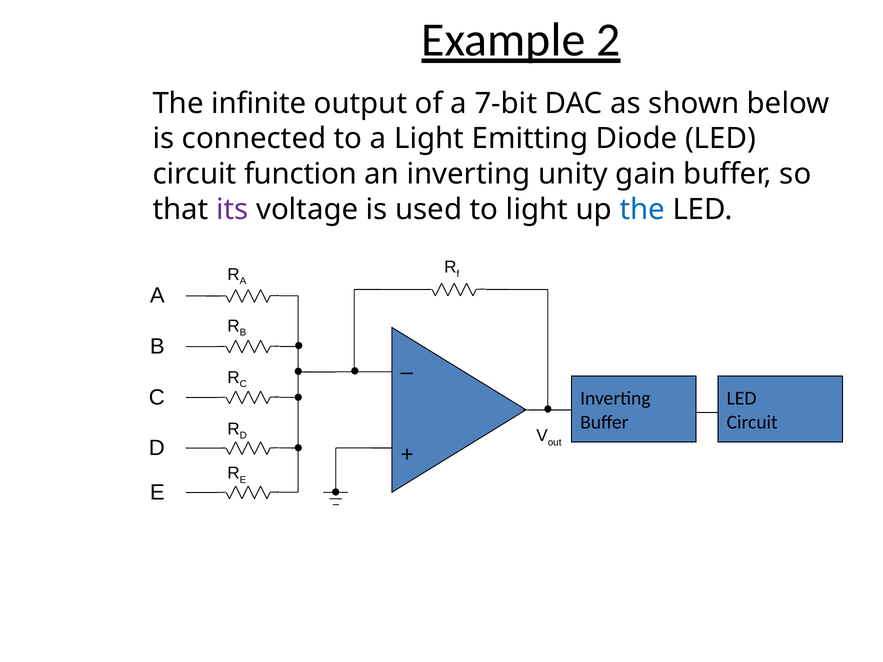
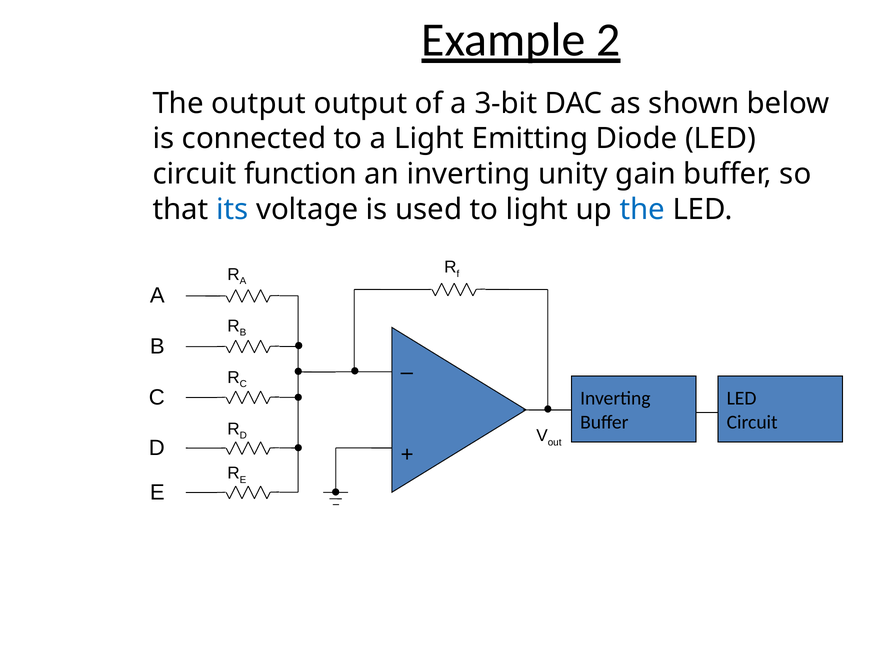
The infinite: infinite -> output (259, 103)
7-bit: 7-bit -> 3-bit (506, 103)
its colour: purple -> blue (232, 209)
